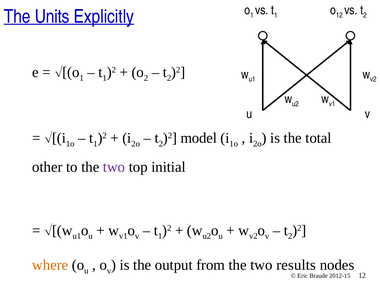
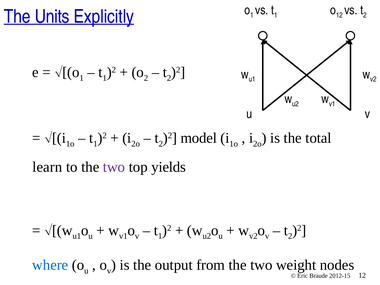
other: other -> learn (47, 167)
initial: initial -> yields (169, 167)
where colour: orange -> blue (50, 265)
results: results -> weight (296, 265)
